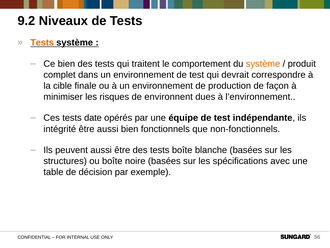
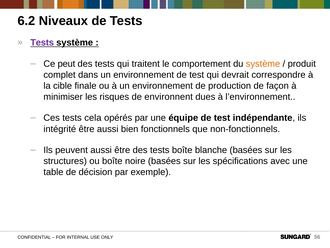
9.2: 9.2 -> 6.2 (26, 21)
Tests colour: orange -> purple (42, 43)
Ce bien: bien -> peut (66, 64)
date: date -> cela (93, 118)
